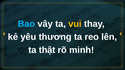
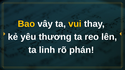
Bao colour: light blue -> yellow (26, 24)
thật: thật -> linh (47, 50)
minh: minh -> phán (82, 50)
